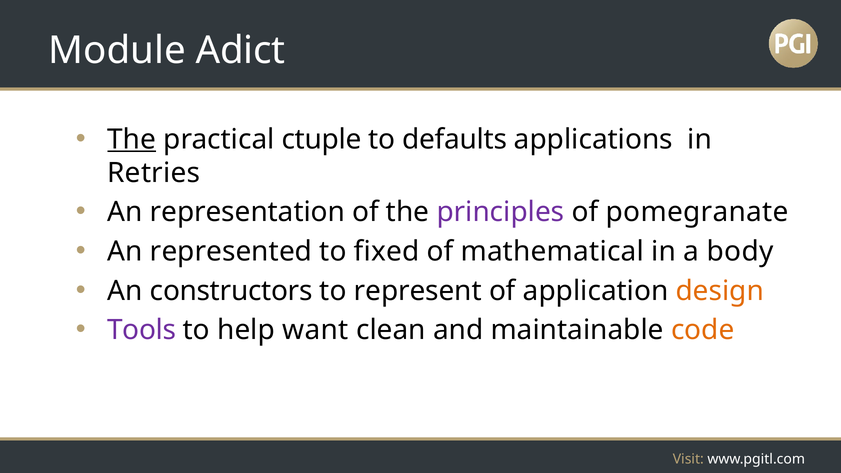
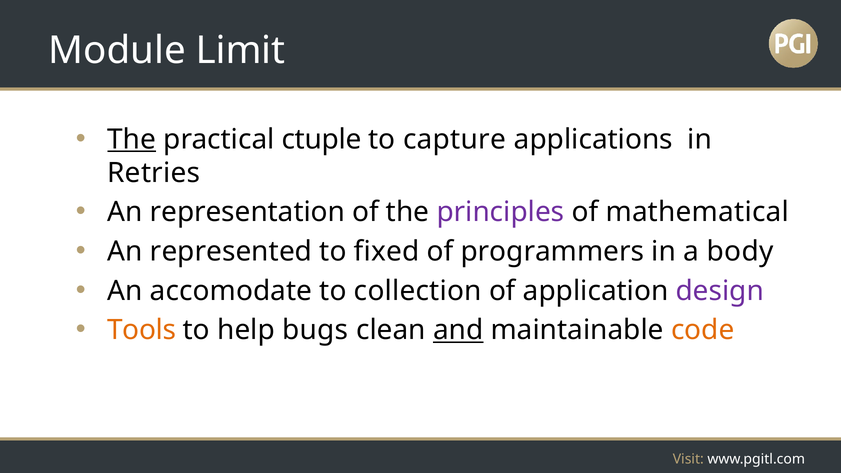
Adict: Adict -> Limit (240, 51)
defaults: defaults -> capture (454, 139)
pomegranate: pomegranate -> mathematical (697, 212)
mathematical: mathematical -> programmers (552, 252)
constructors: constructors -> accomodate (231, 291)
represent: represent -> collection (418, 291)
design colour: orange -> purple (720, 291)
Tools colour: purple -> orange (142, 330)
want: want -> bugs (315, 330)
and underline: none -> present (458, 330)
